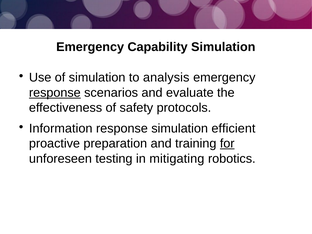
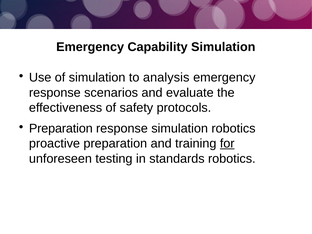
response underline: present -> none (55, 93)
Information: Information -> Preparation (61, 128)
simulation efficient: efficient -> robotics (233, 128)
mitigating: mitigating -> standards (177, 159)
